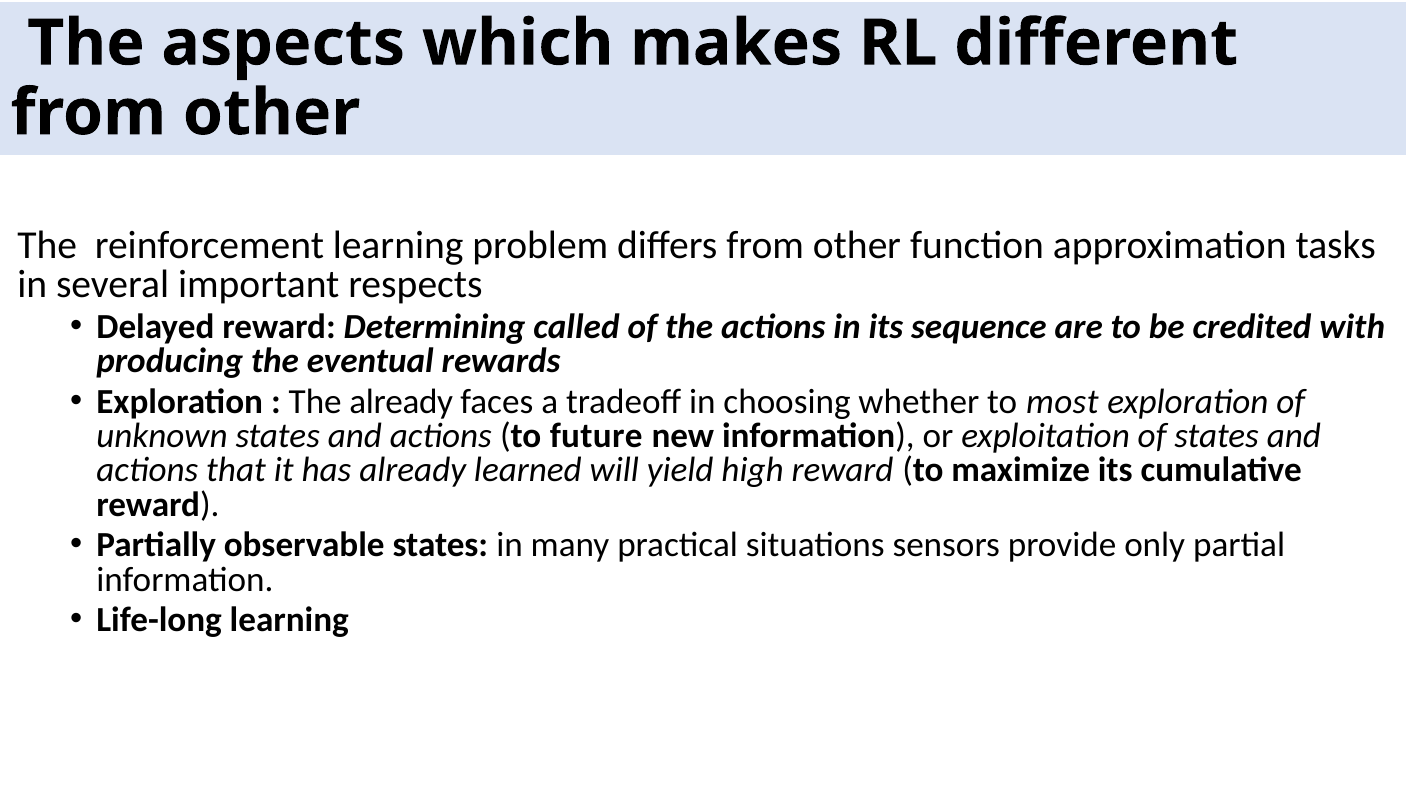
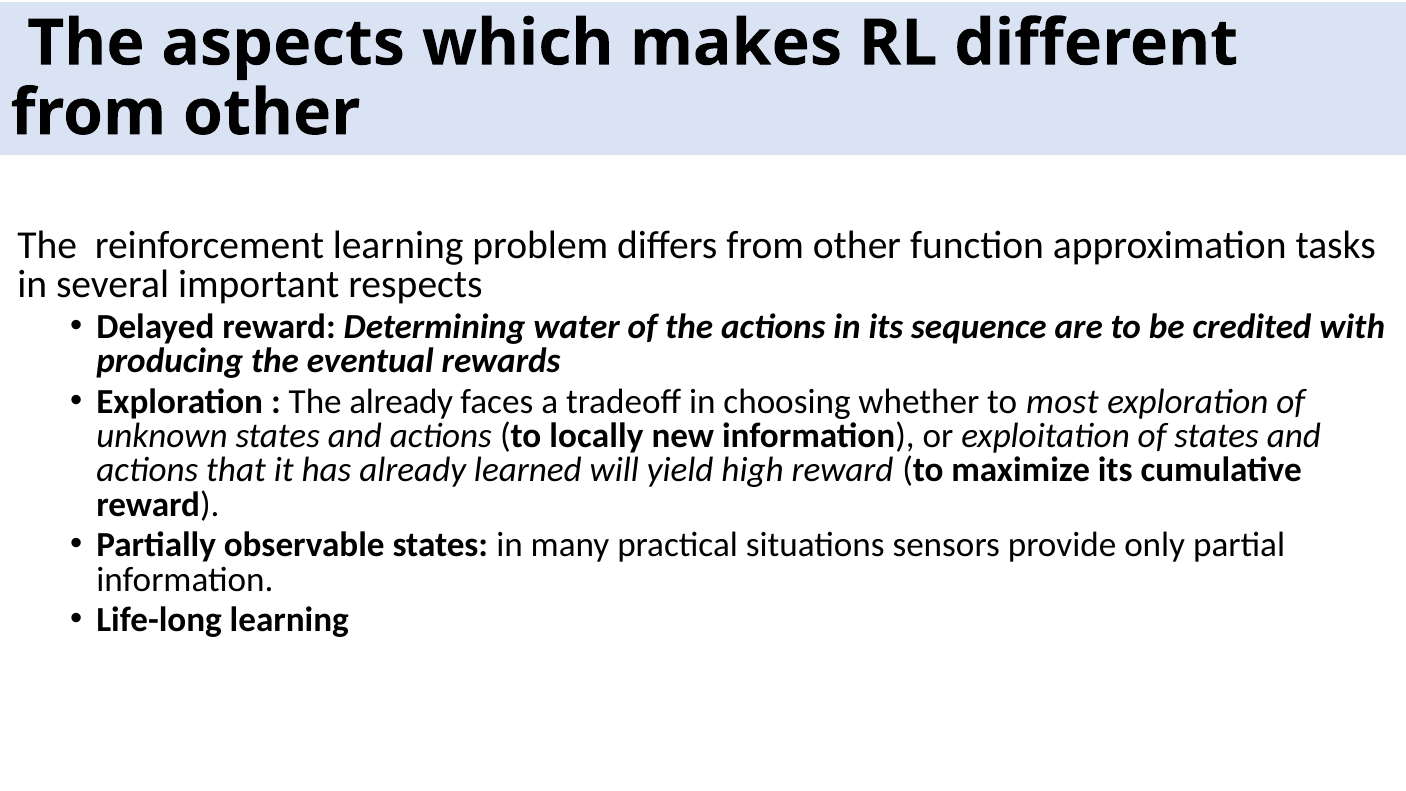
called: called -> water (576, 327)
future: future -> locally (596, 436)
